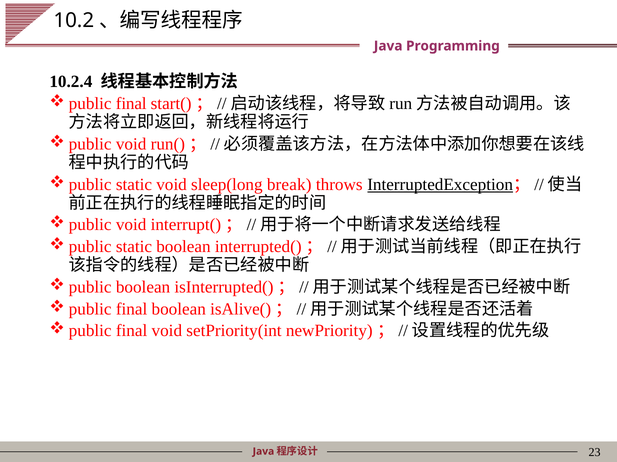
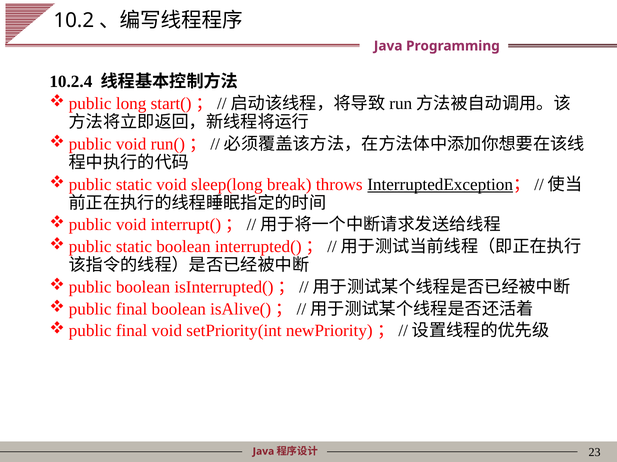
final: final -> long (131, 104)
